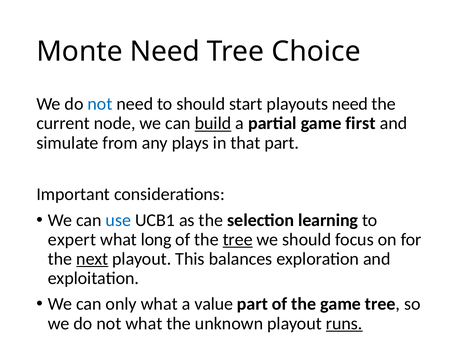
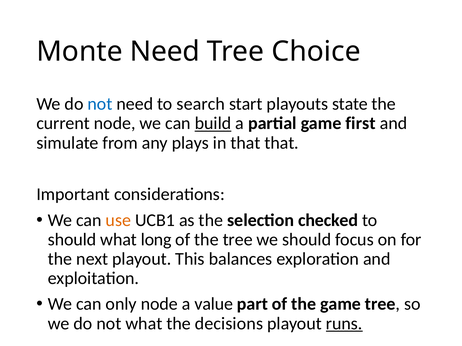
to should: should -> search (201, 104)
playouts need: need -> state (350, 104)
that part: part -> that (282, 143)
use colour: blue -> orange (118, 220)
learning: learning -> checked (328, 220)
expert: expert -> should (72, 240)
tree underline: present -> none (238, 240)
next underline: present -> none (92, 259)
only what: what -> node (159, 305)
unknown: unknown -> decisions (229, 324)
